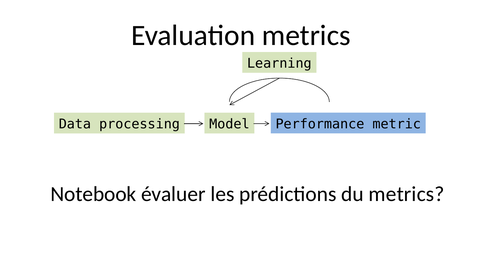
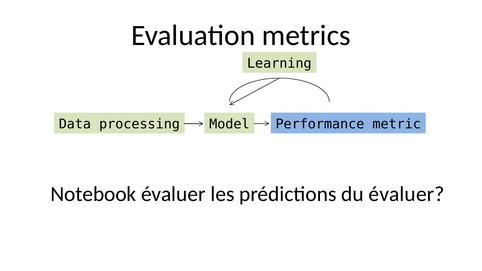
du metrics: metrics -> évaluer (406, 194)
